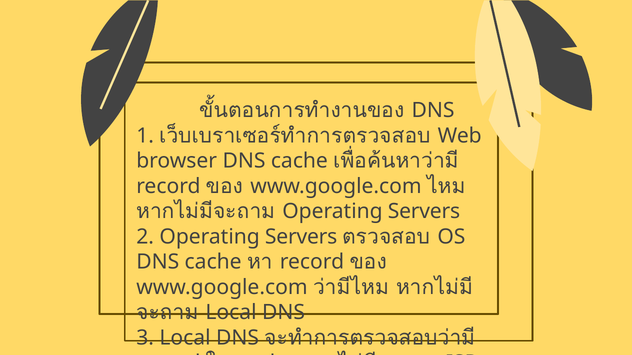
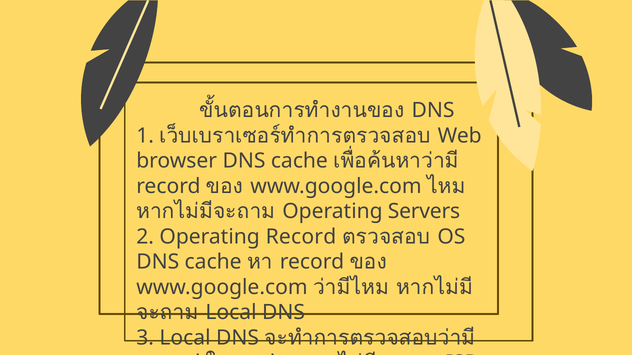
2 Operating Servers: Servers -> Record (301, 237)
